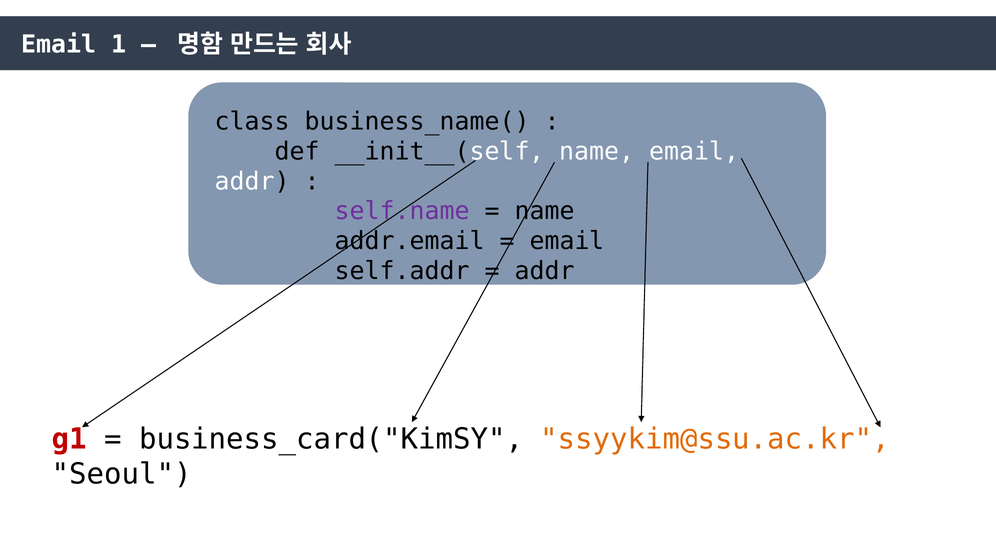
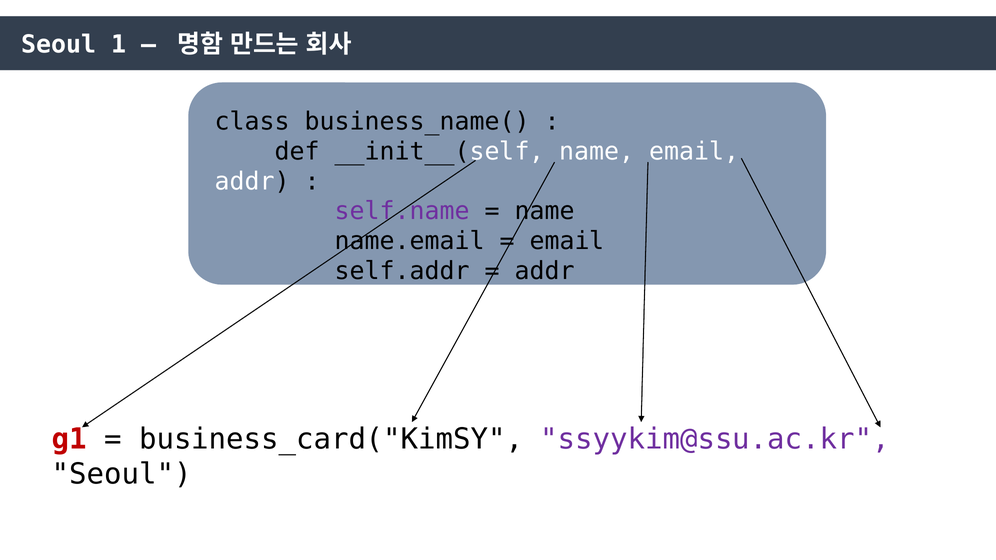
Email: Email -> Seoul (59, 45)
addr.email: addr.email -> name.email (410, 241)
ssyykim@ssu.ac.kr colour: orange -> purple (715, 439)
